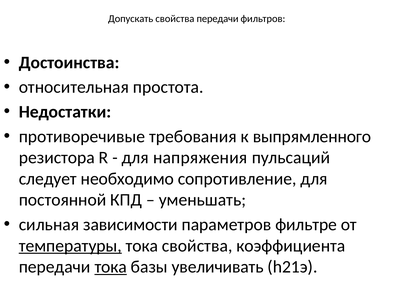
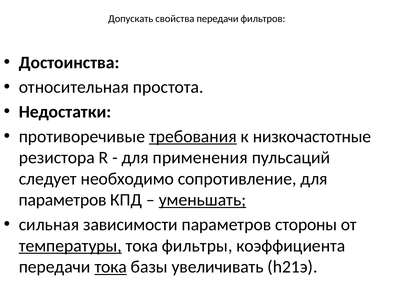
требования underline: none -> present (193, 136)
выпрямленного: выпрямленного -> низкочастотные (312, 136)
напряжения: напряжения -> применения (200, 158)
постоянной: постоянной -> параметров (63, 200)
уменьшать underline: none -> present (202, 200)
фильтре: фильтре -> стороны (306, 225)
тока свойства: свойства -> фильтры (197, 246)
